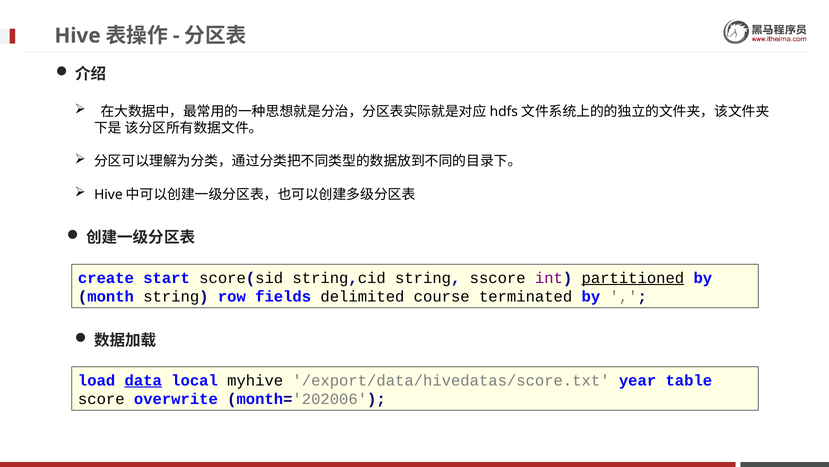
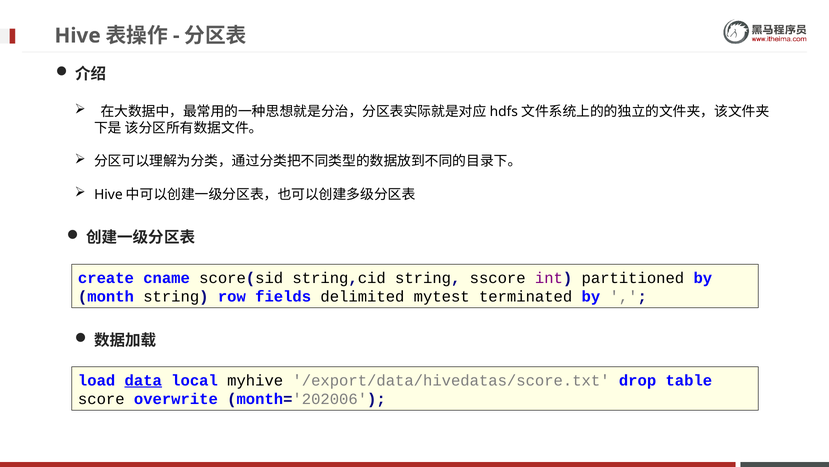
start: start -> cname (167, 278)
partitioned underline: present -> none (633, 278)
course: course -> mytest (442, 296)
year: year -> drop (638, 380)
